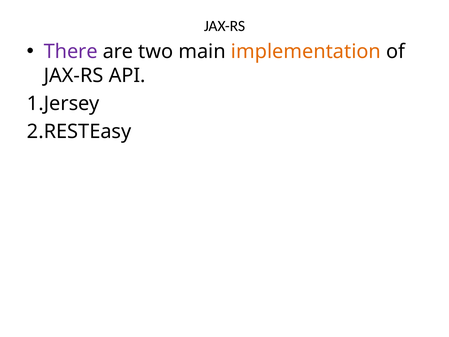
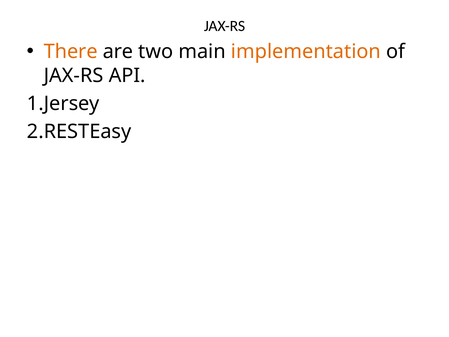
There colour: purple -> orange (71, 52)
